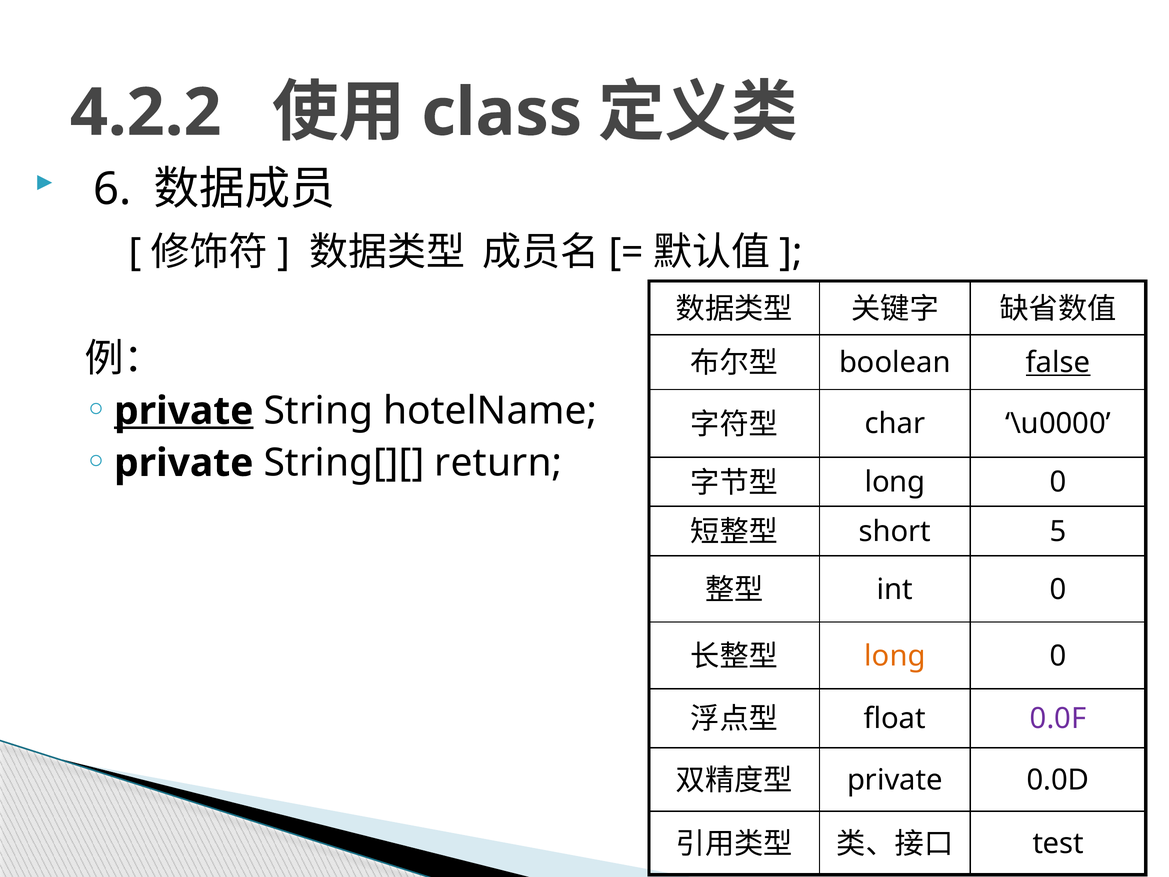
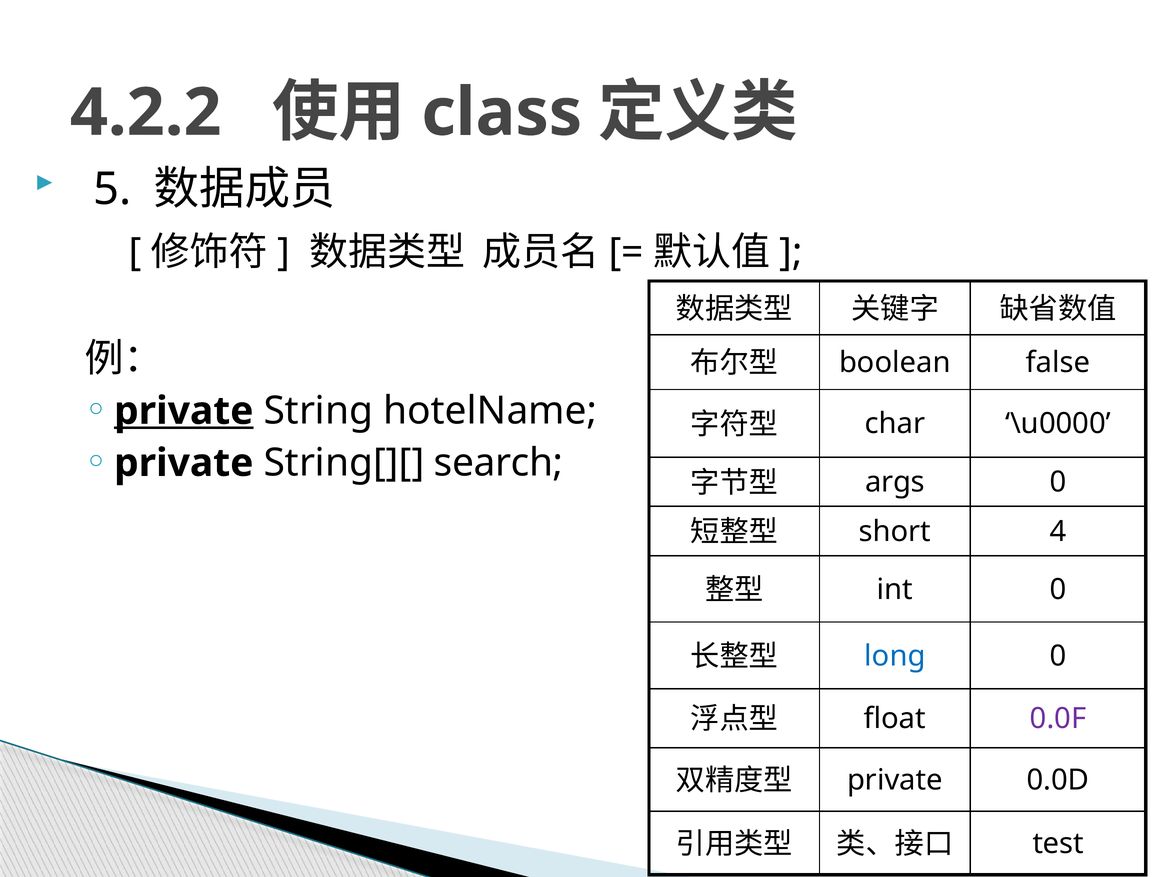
6: 6 -> 5 (112, 189)
false underline: present -> none (1058, 363)
return: return -> search (499, 463)
long: long -> args (895, 482)
5: 5 -> 4 (1058, 531)
long colour: orange -> blue (895, 656)
